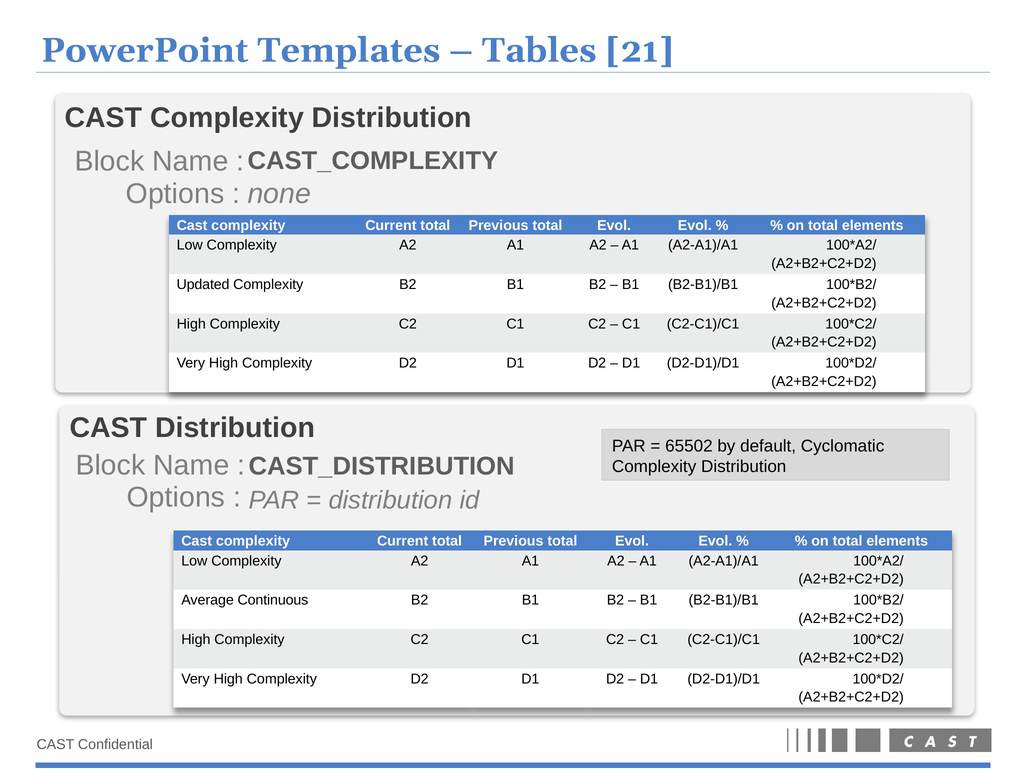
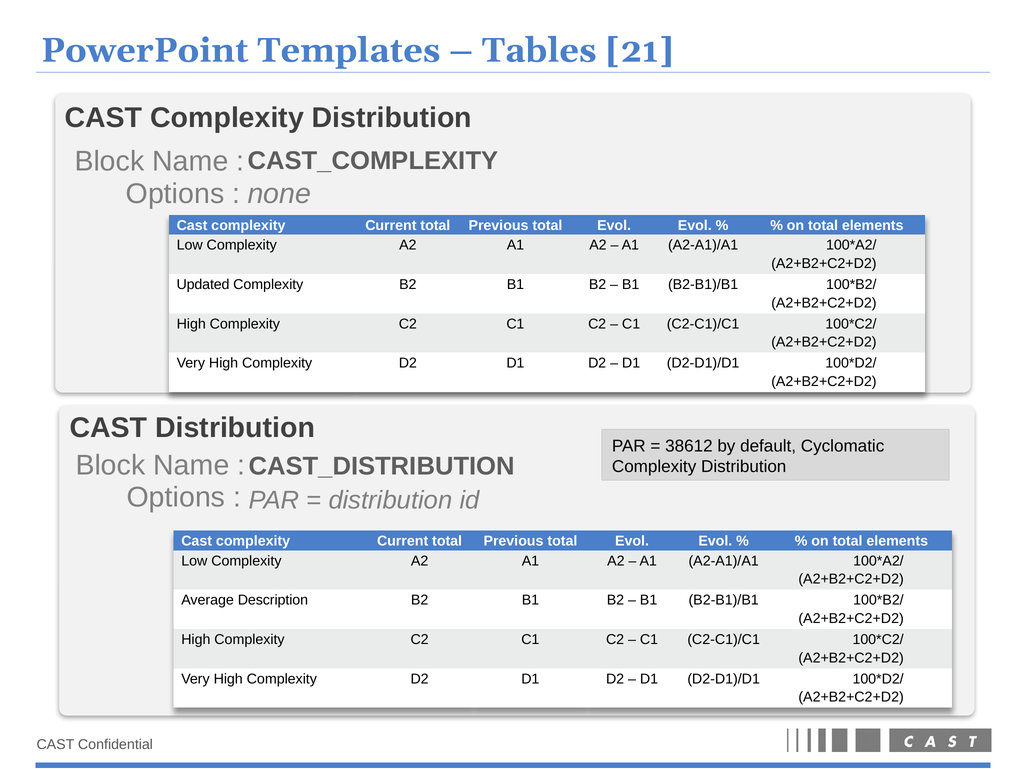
65502: 65502 -> 38612 (689, 446)
Continuous: Continuous -> Description (273, 601)
